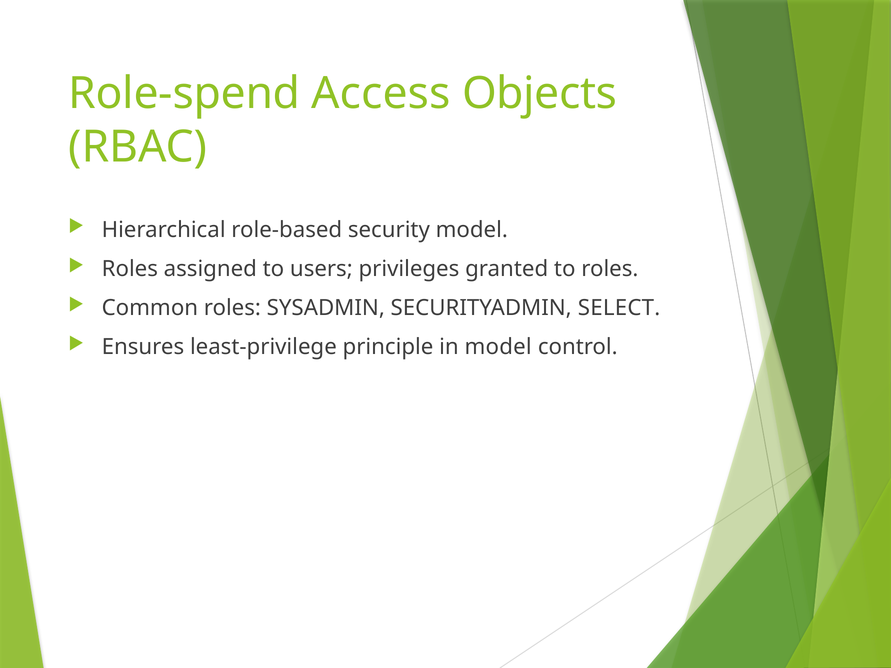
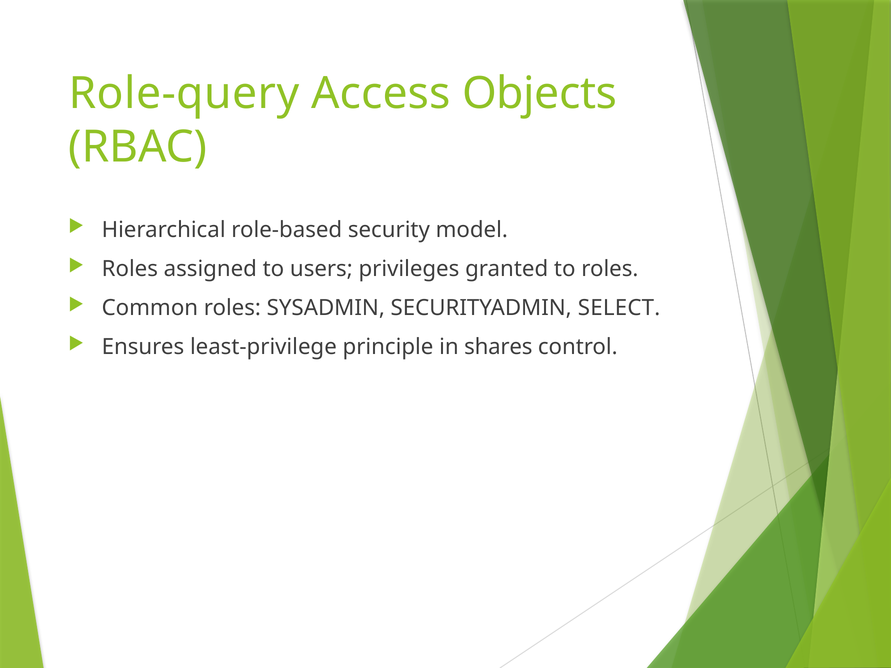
Role-spend: Role-spend -> Role-query (184, 94)
in model: model -> shares (498, 347)
